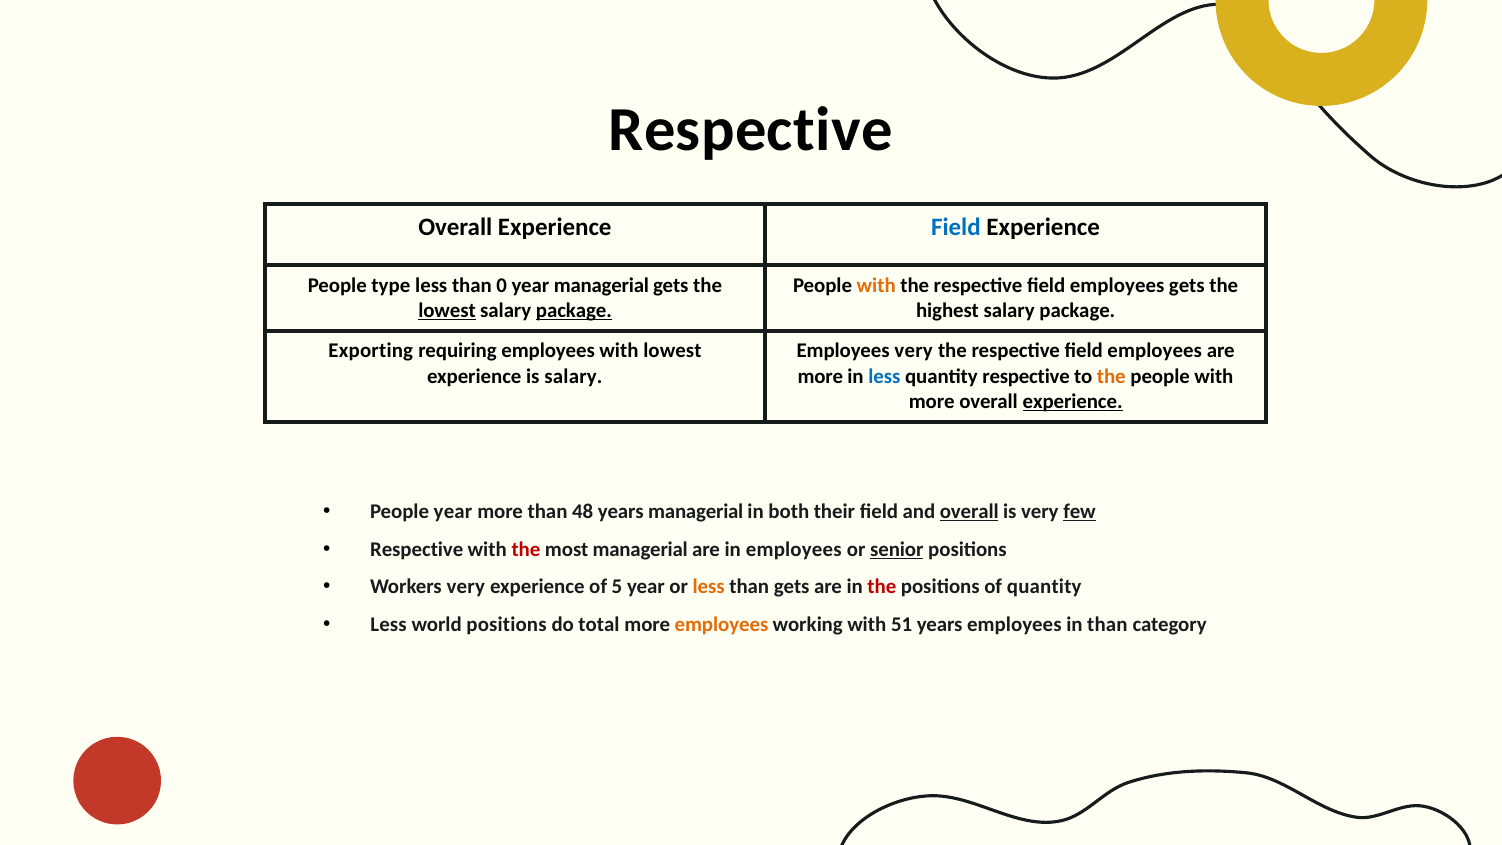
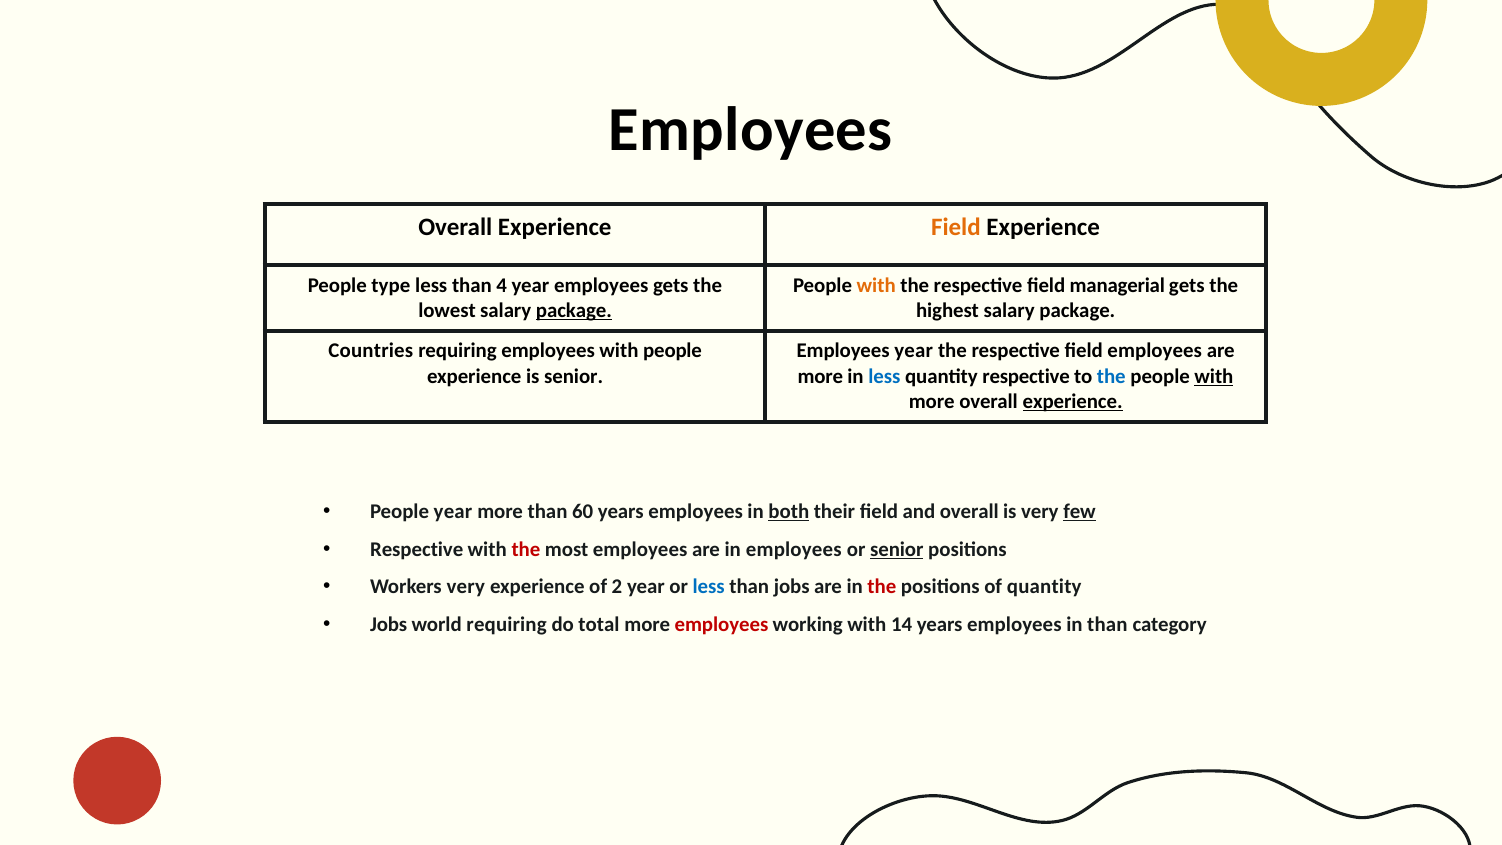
Respective: Respective -> Employees (751, 130)
Field colour: blue -> orange (956, 227)
0: 0 -> 4 (502, 285)
year managerial: managerial -> employees (601, 285)
employees: employees -> managerial (1117, 285)
lowest underline: present -> none (447, 311)
Exporting: Exporting -> Countries (371, 351)
with lowest: lowest -> people (673, 351)
Employees very: very -> year (914, 351)
is salary: salary -> senior (574, 376)
the colour: orange -> blue (1111, 376)
with underline: none -> present (1214, 376)
48: 48 -> 60 (583, 512)
managerial: managerial -> employees (696, 512)
both underline: none -> present (789, 512)
overall underline: present -> none (969, 512)
most managerial: managerial -> employees (640, 549)
5: 5 -> 2 (617, 587)
less colour: orange -> blue (709, 587)
than gets: gets -> jobs (792, 587)
Less: Less -> Jobs (389, 625)
world positions: positions -> requiring (507, 625)
employees colour: orange -> red (721, 625)
51: 51 -> 14 (902, 625)
